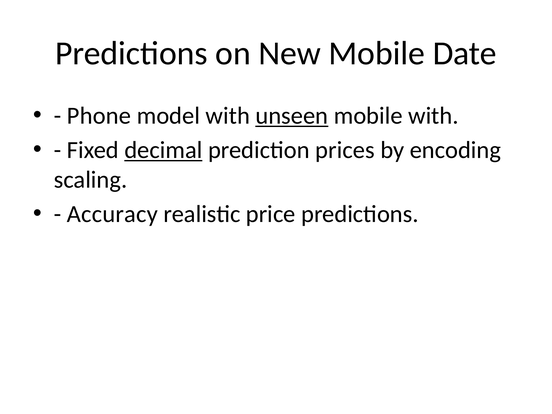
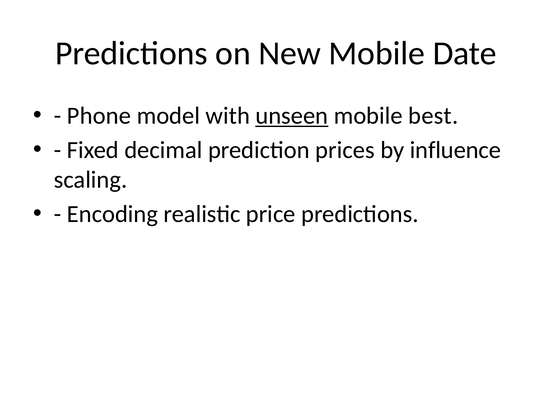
mobile with: with -> best (433, 116)
decimal underline: present -> none (163, 150)
encoding: encoding -> influence (455, 150)
Accuracy: Accuracy -> Encoding (112, 214)
